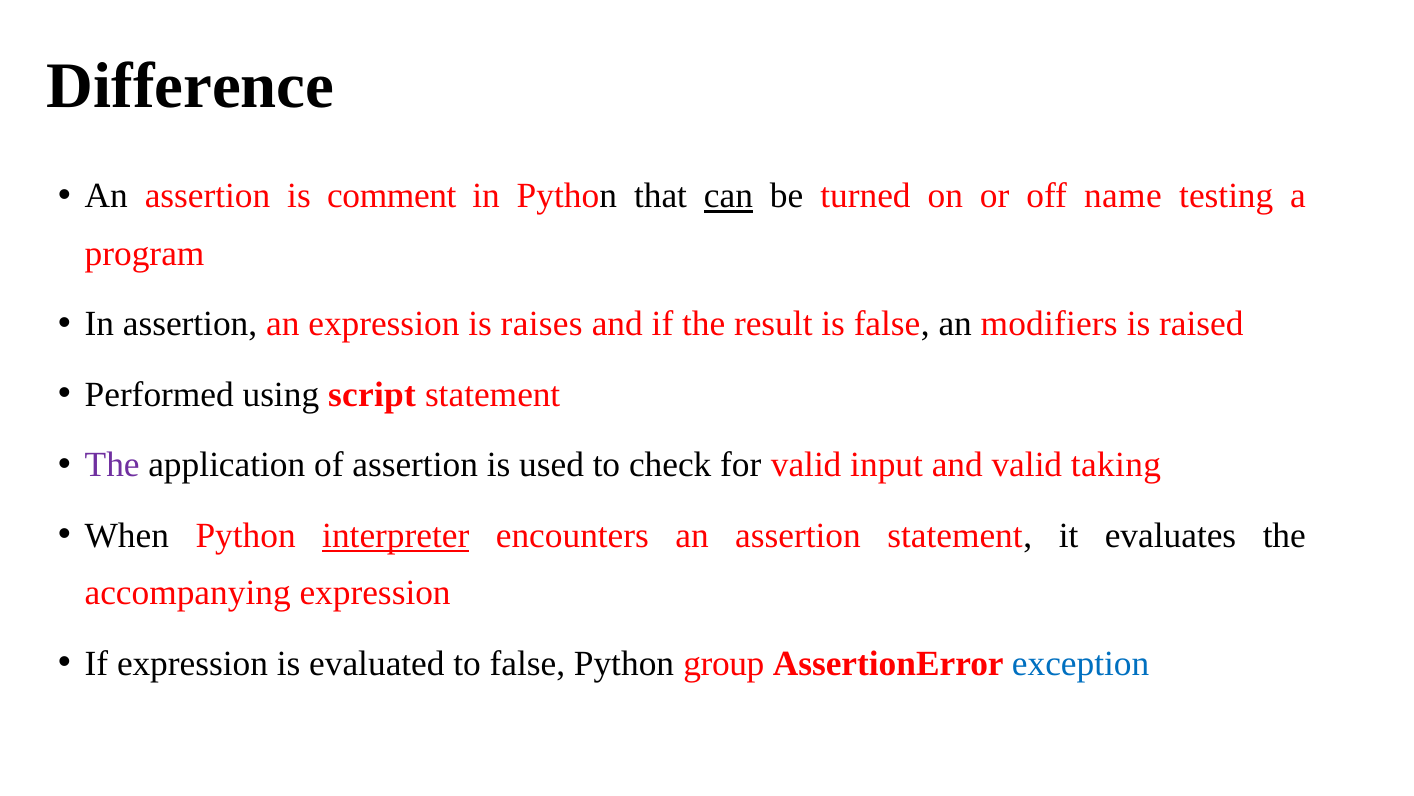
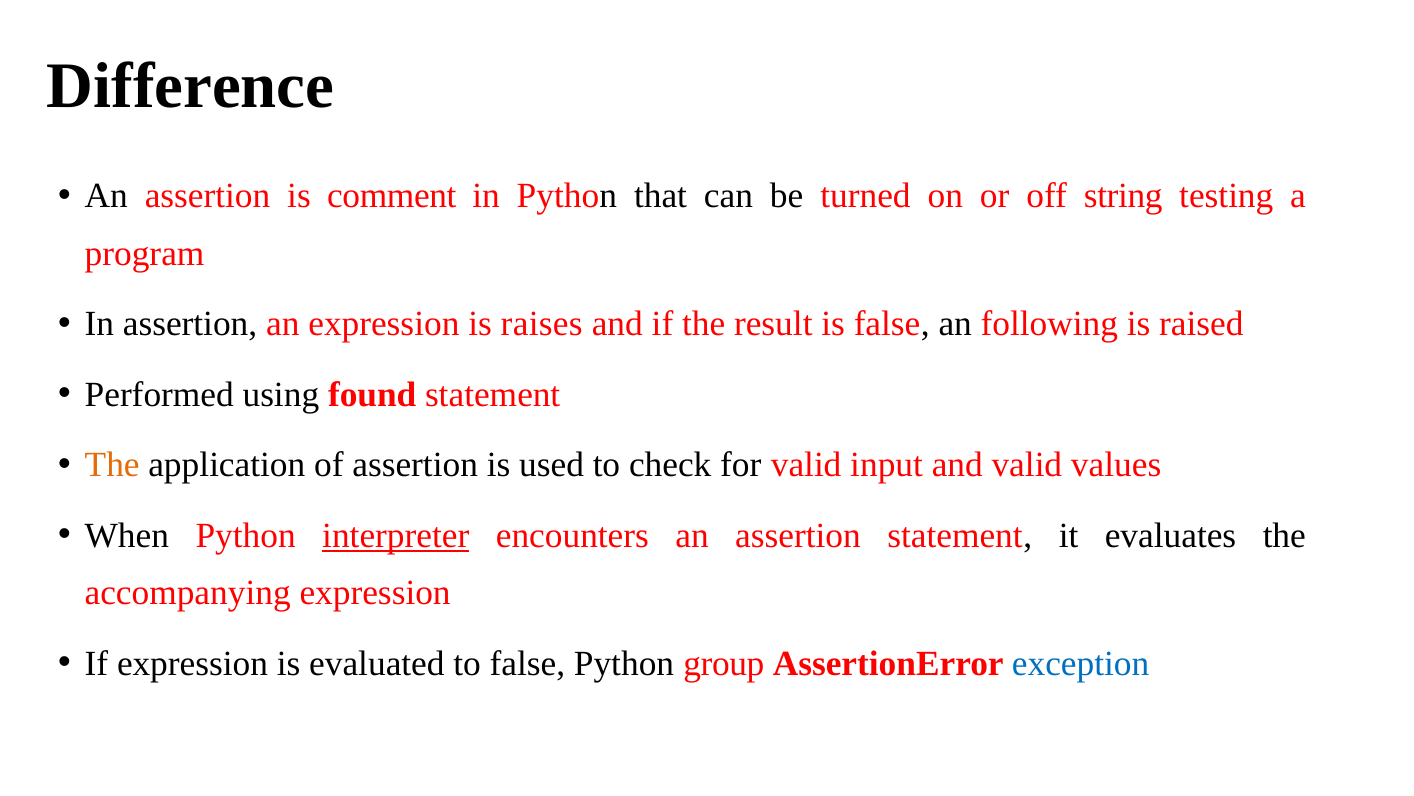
can underline: present -> none (728, 196)
name: name -> string (1123, 196)
modifiers: modifiers -> following (1049, 324)
script: script -> found (372, 394)
The colour: purple -> orange (112, 465)
taking: taking -> values (1116, 465)
